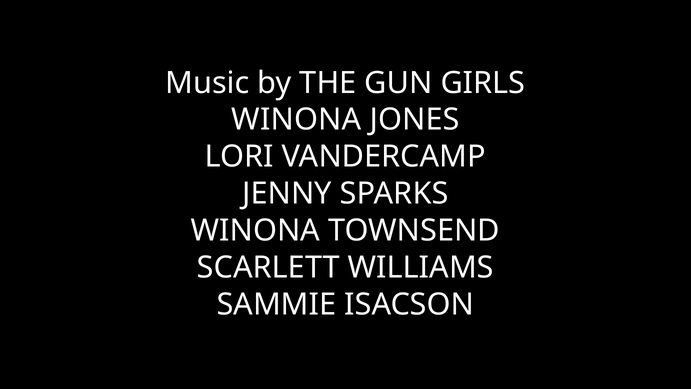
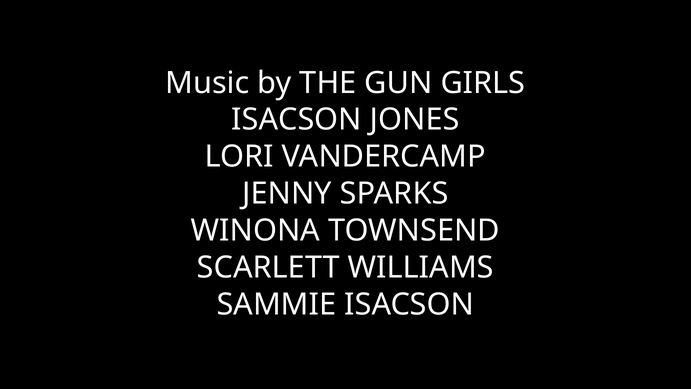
WINONA: WINONA -> ISACSON (297, 120)
